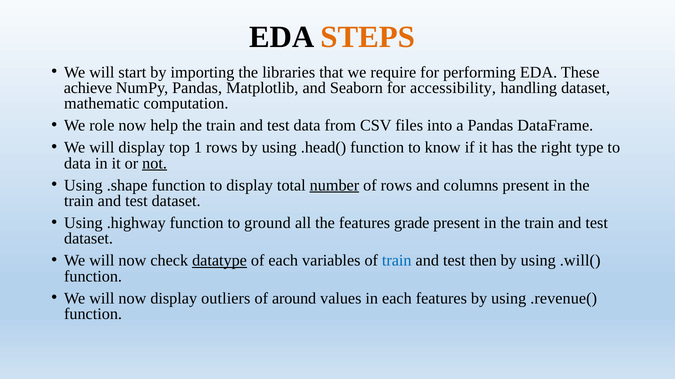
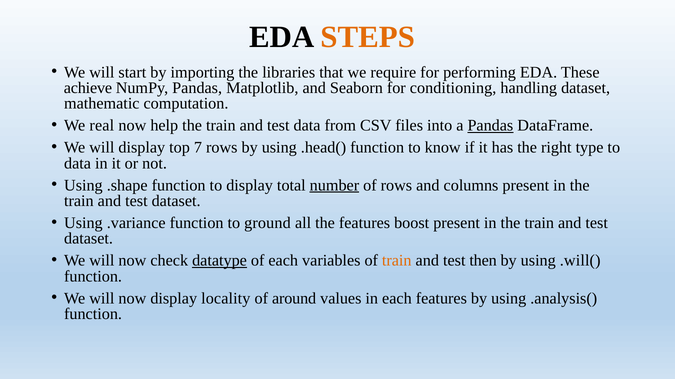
accessibility: accessibility -> conditioning (453, 88)
role: role -> real (102, 126)
Pandas underline: none -> present (490, 126)
1: 1 -> 7 (198, 148)
not underline: present -> none (155, 164)
.highway: .highway -> .variance (136, 223)
grade: grade -> boost (412, 223)
train colour: blue -> orange (397, 261)
outliers: outliers -> locality (226, 299)
.revenue(: .revenue( -> .analysis( (564, 299)
